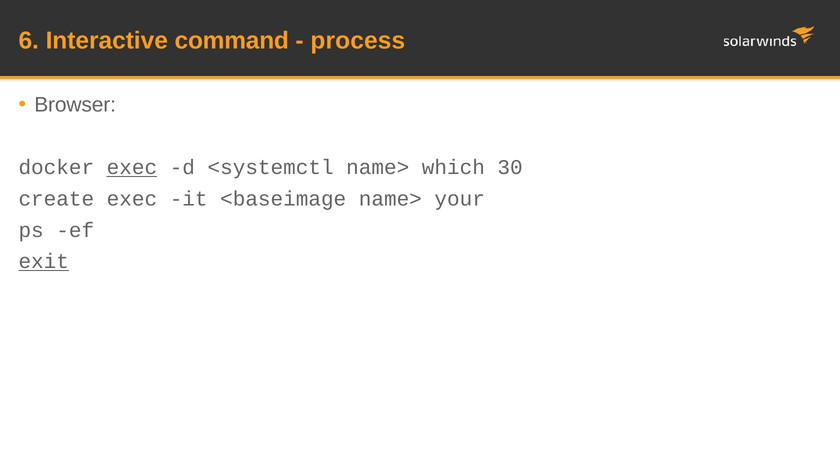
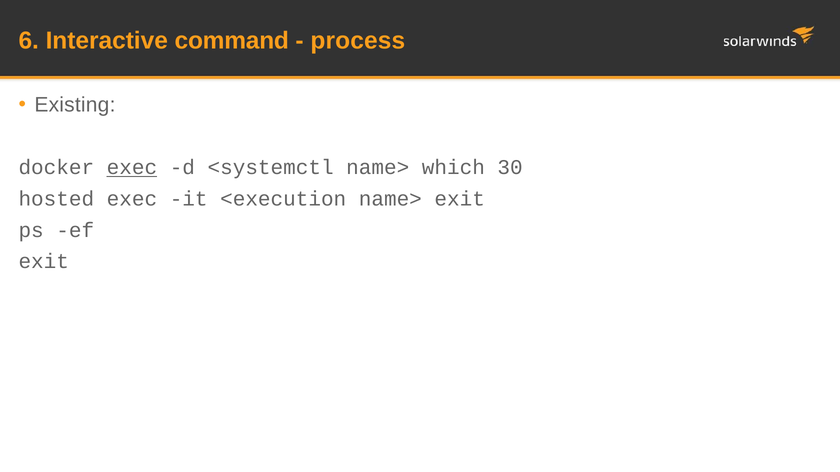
Browser: Browser -> Existing (75, 105)
create: create -> hosted (56, 199)
<baseimage: <baseimage -> <execution (283, 199)
name> your: your -> exit (460, 199)
exit underline: present -> none (44, 262)
